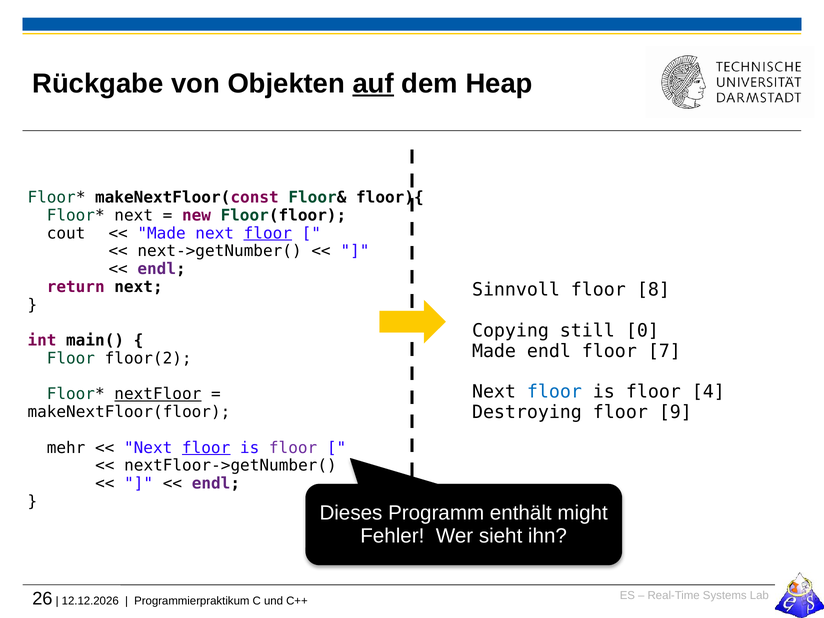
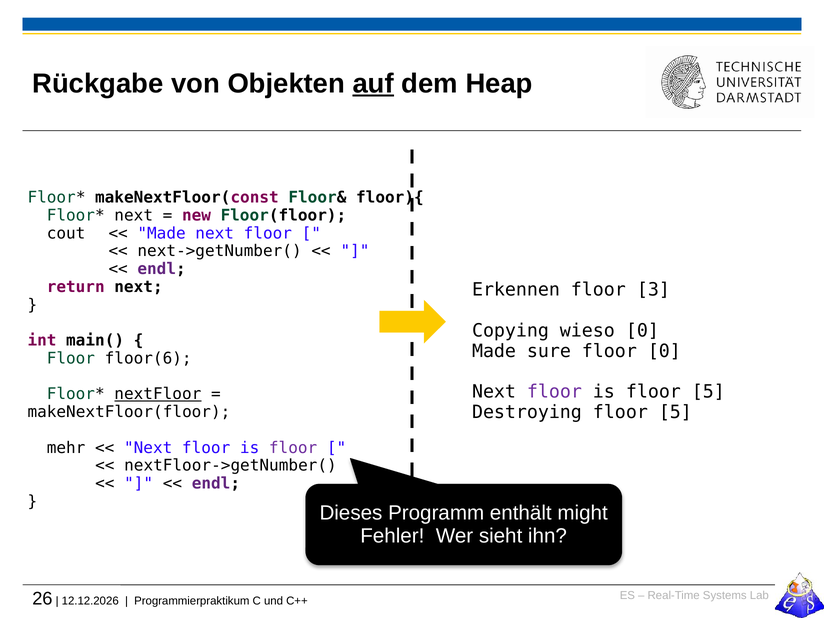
floor underline: present -> none (268, 233)
Sinnvoll: Sinnvoll -> Erkennen (516, 290)
8: 8 -> 3 (653, 290)
still: still -> wieso (587, 331)
Made endl: endl -> sure (549, 351)
floor 7: 7 -> 0 (664, 351)
floor(2: floor(2 -> floor(6 (148, 358)
floor colour: blue -> purple (554, 392)
is floor 4: 4 -> 5 (708, 392)
Destroying floor 9: 9 -> 5 (675, 412)
floor underline: present -> none (206, 448)
